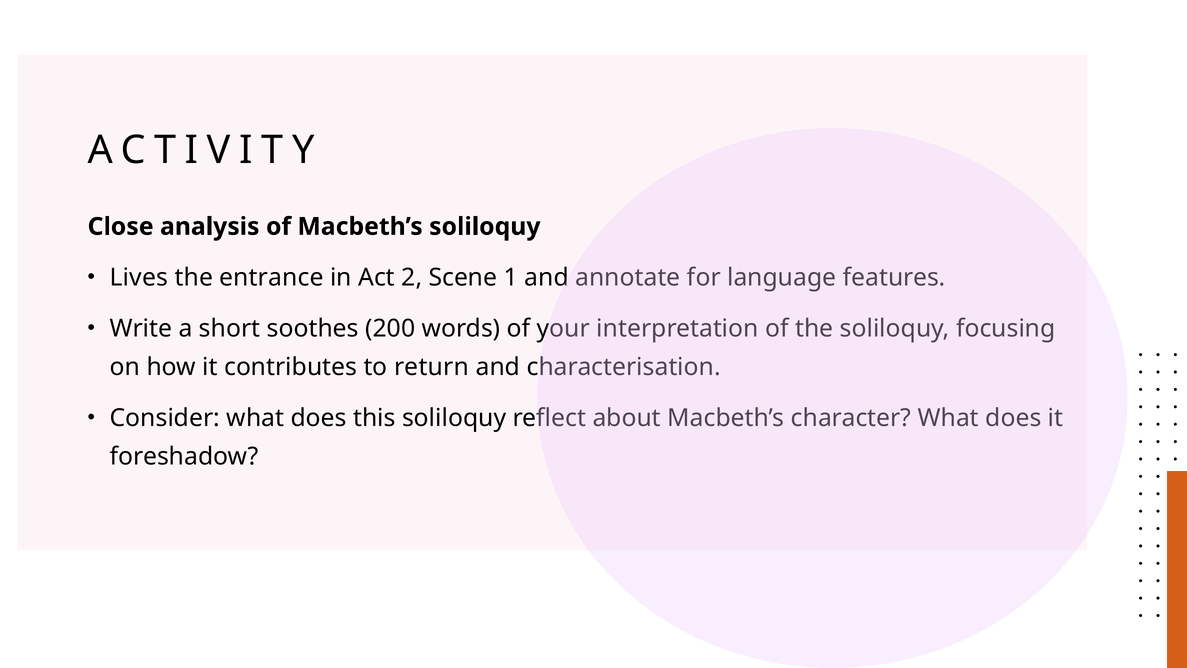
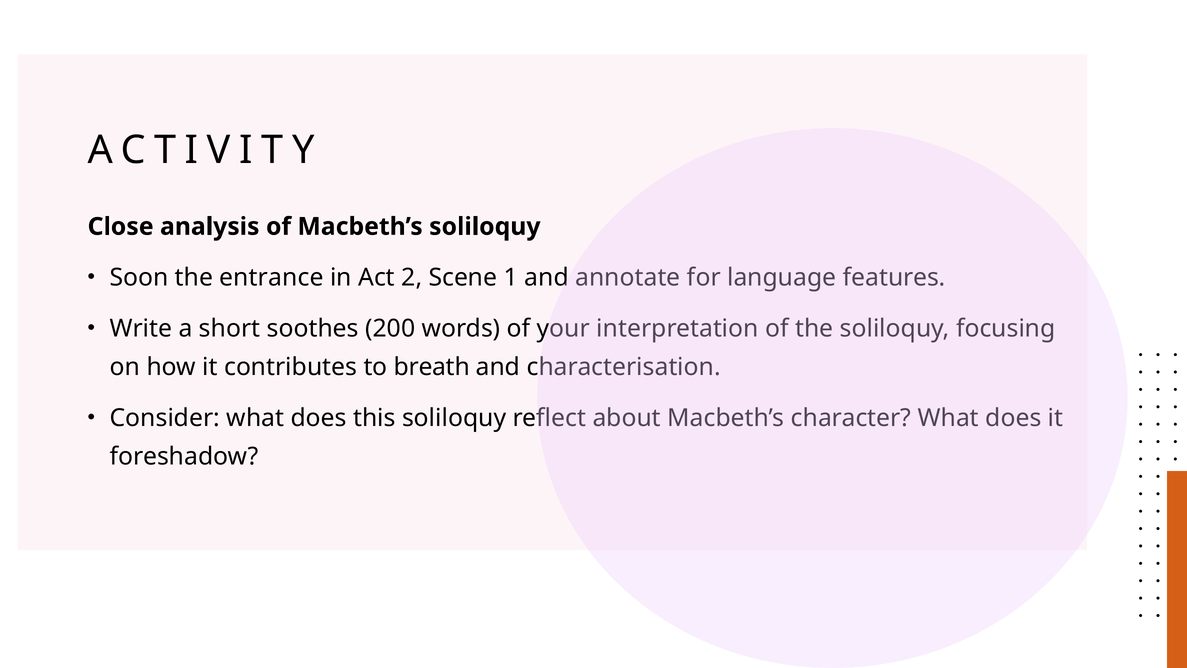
Lives: Lives -> Soon (139, 277)
return: return -> breath (432, 367)
